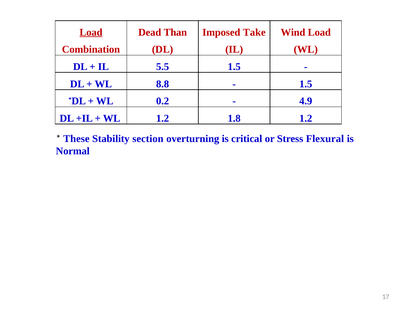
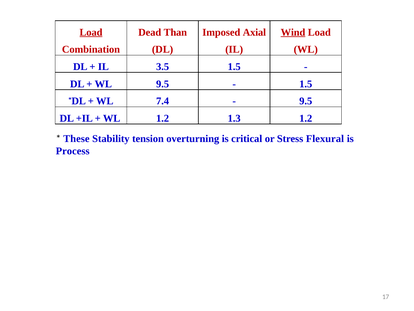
Take: Take -> Axial (254, 32)
Wind underline: none -> present (293, 32)
5.5: 5.5 -> 3.5 (163, 67)
WL 8.8: 8.8 -> 9.5 (163, 84)
0.2: 0.2 -> 7.4 (163, 101)
4.9: 4.9 -> 9.5 (306, 101)
1.8: 1.8 -> 1.3 (234, 118)
section: section -> tension (148, 138)
Normal: Normal -> Process (73, 151)
